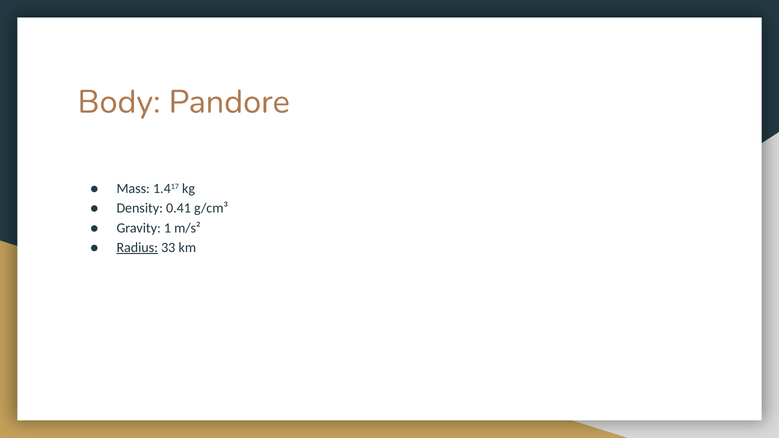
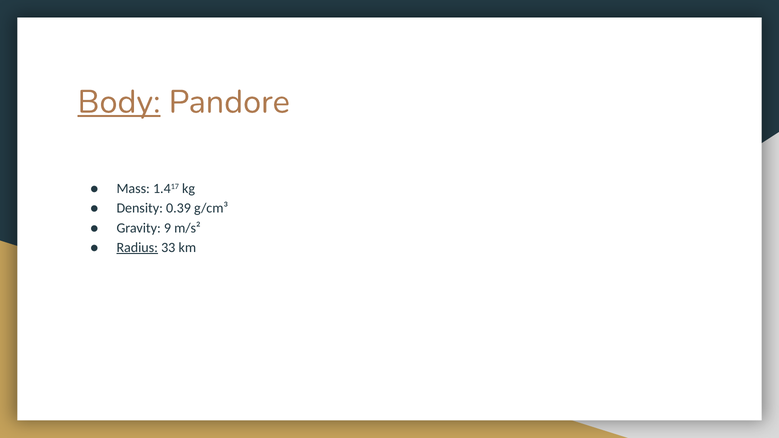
Body underline: none -> present (119, 102)
0.41: 0.41 -> 0.39 (179, 208)
1: 1 -> 9 (167, 228)
